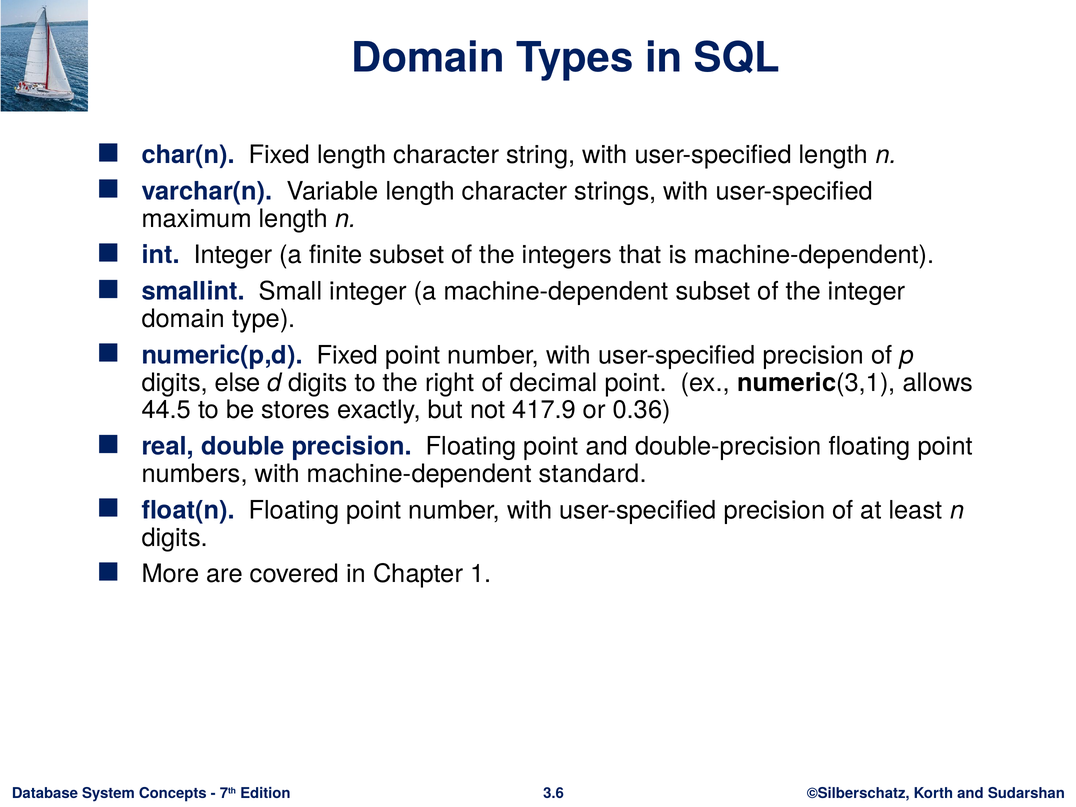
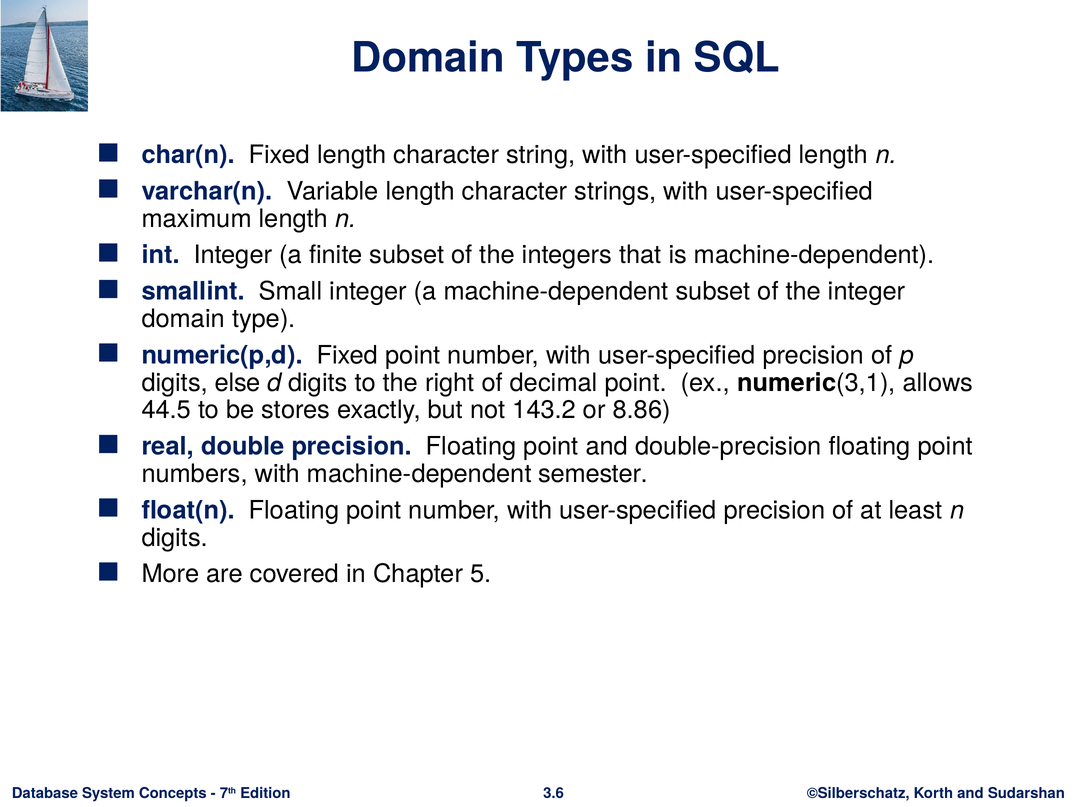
417.9: 417.9 -> 143.2 (544, 410)
0.36: 0.36 -> 8.86 (642, 410)
standard: standard -> semester (593, 474)
1: 1 -> 5 (481, 574)
